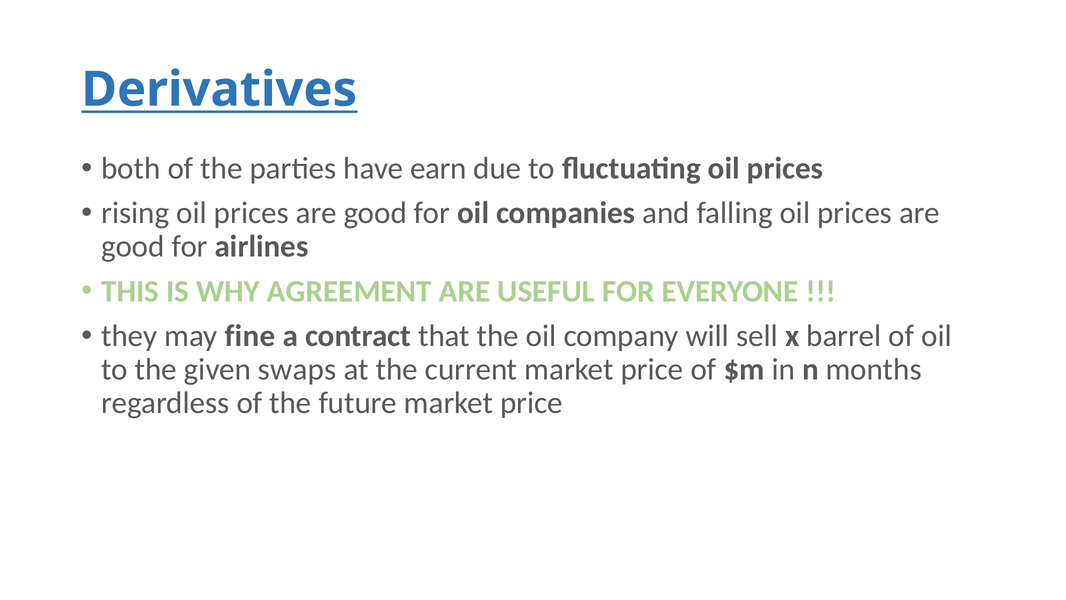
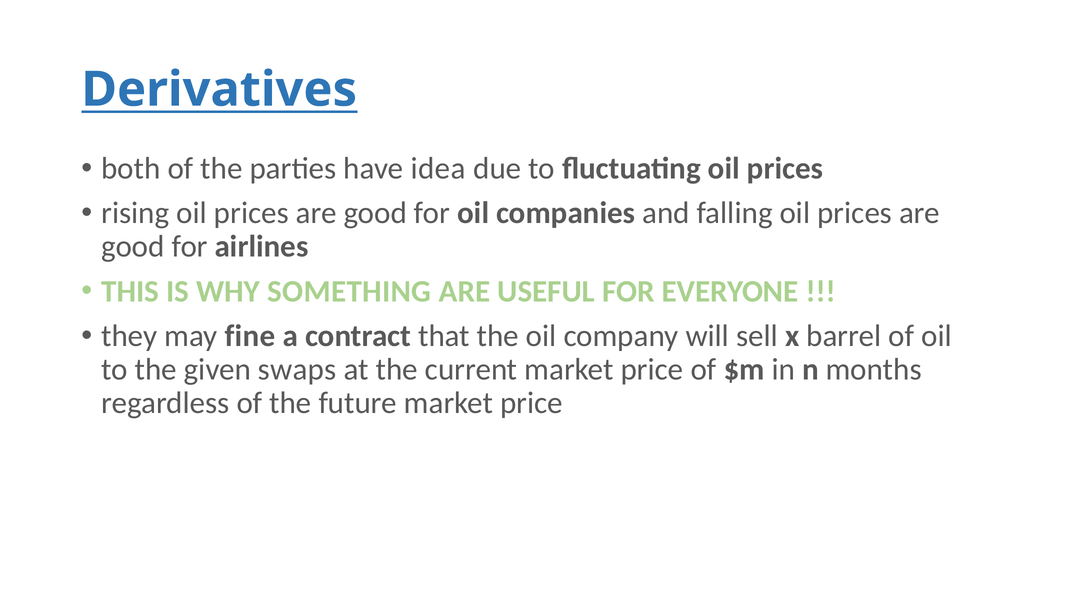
earn: earn -> idea (438, 168)
AGREEMENT: AGREEMENT -> SOMETHING (349, 291)
